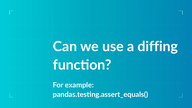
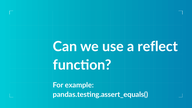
diffing: diffing -> reflect (158, 47)
